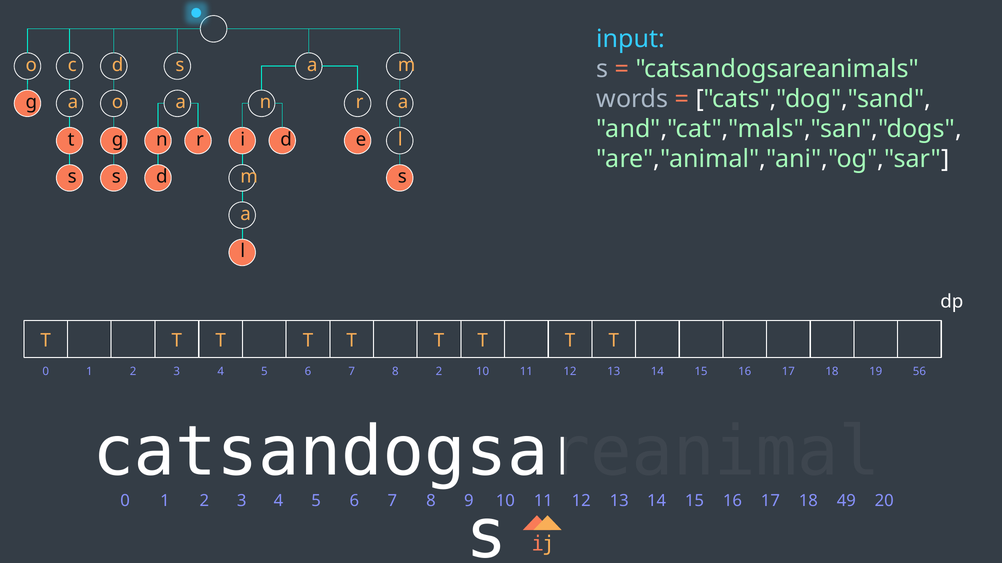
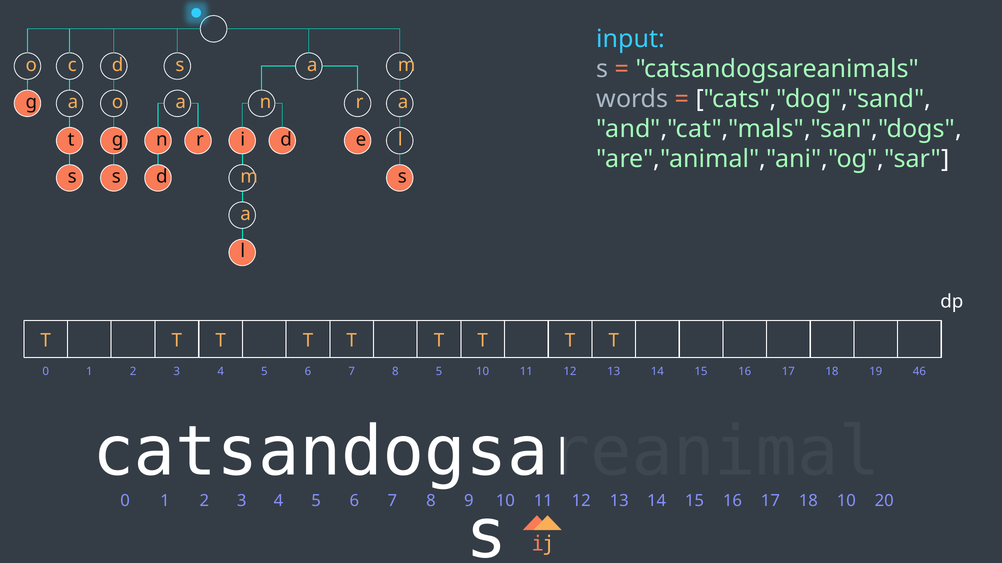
8 2: 2 -> 5 (439, 372)
56: 56 -> 46 (919, 372)
18 49: 49 -> 10 (846, 501)
